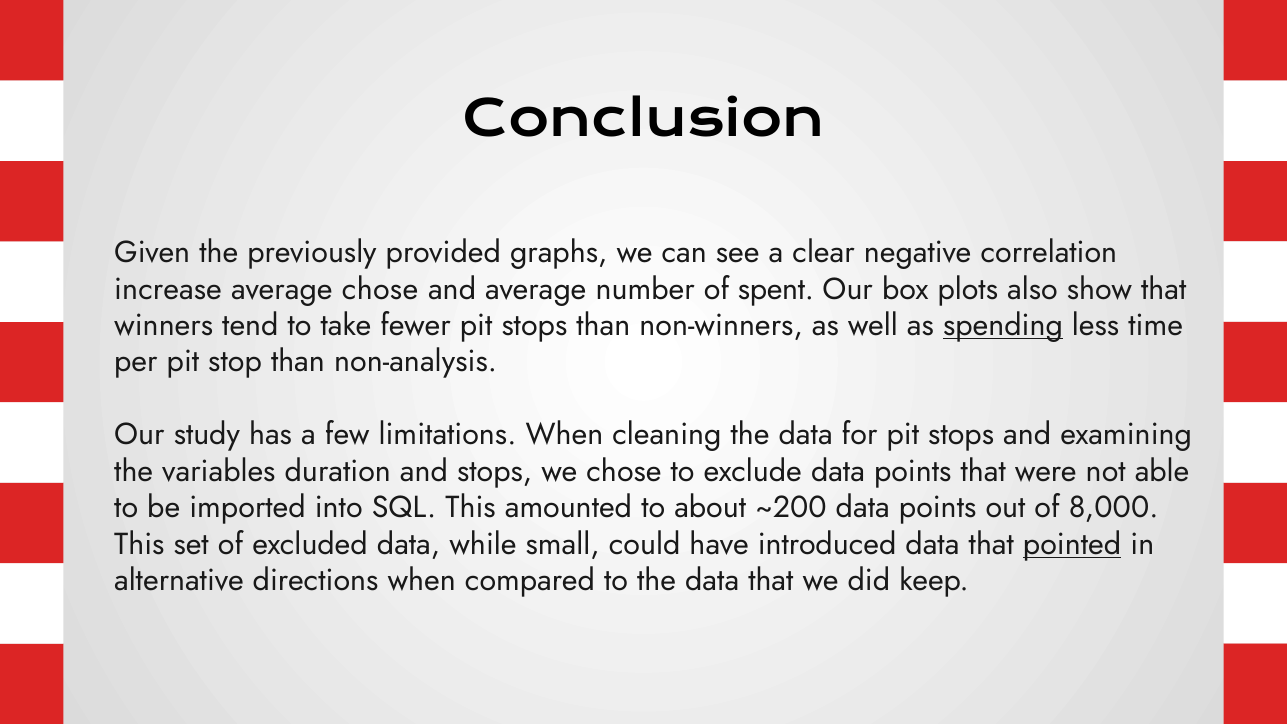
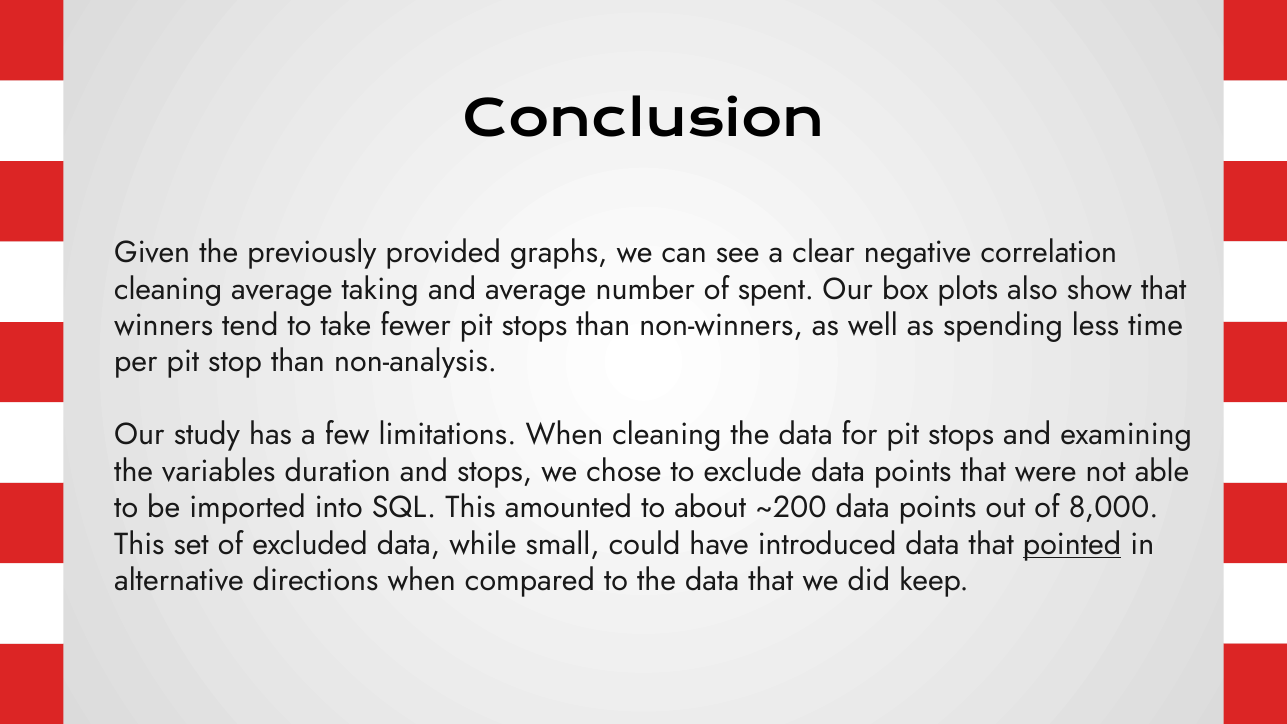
increase: increase -> cleaning (168, 289)
average chose: chose -> taking (380, 289)
spending underline: present -> none (1003, 325)
